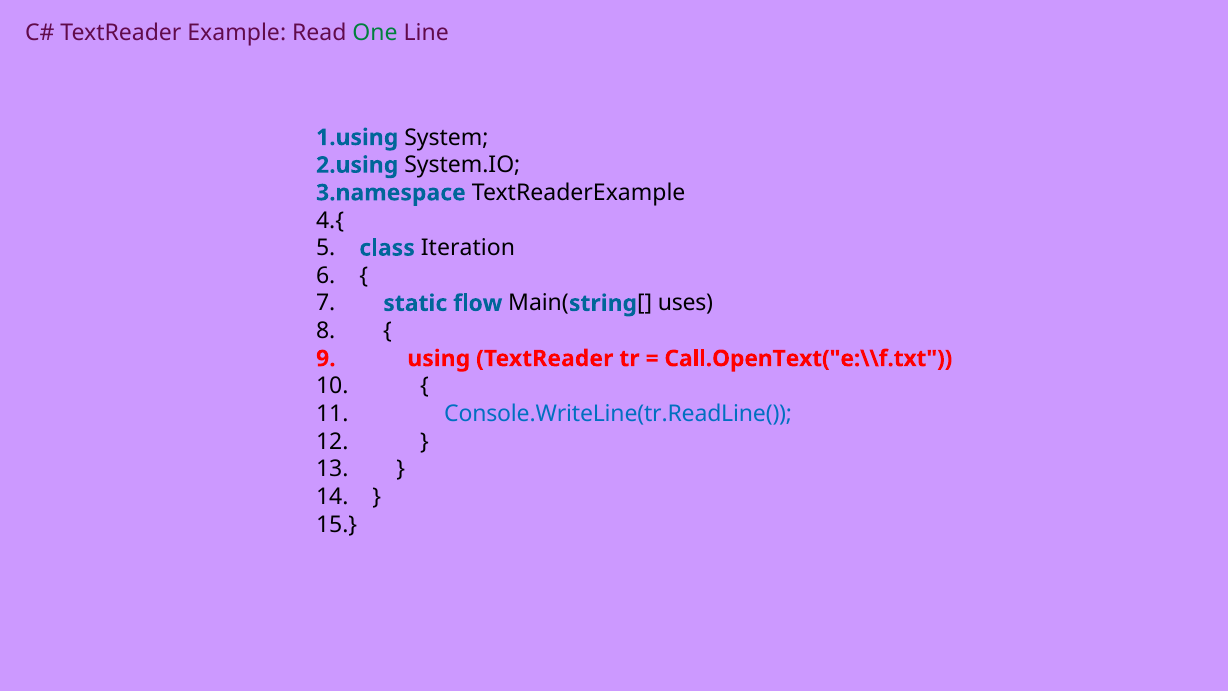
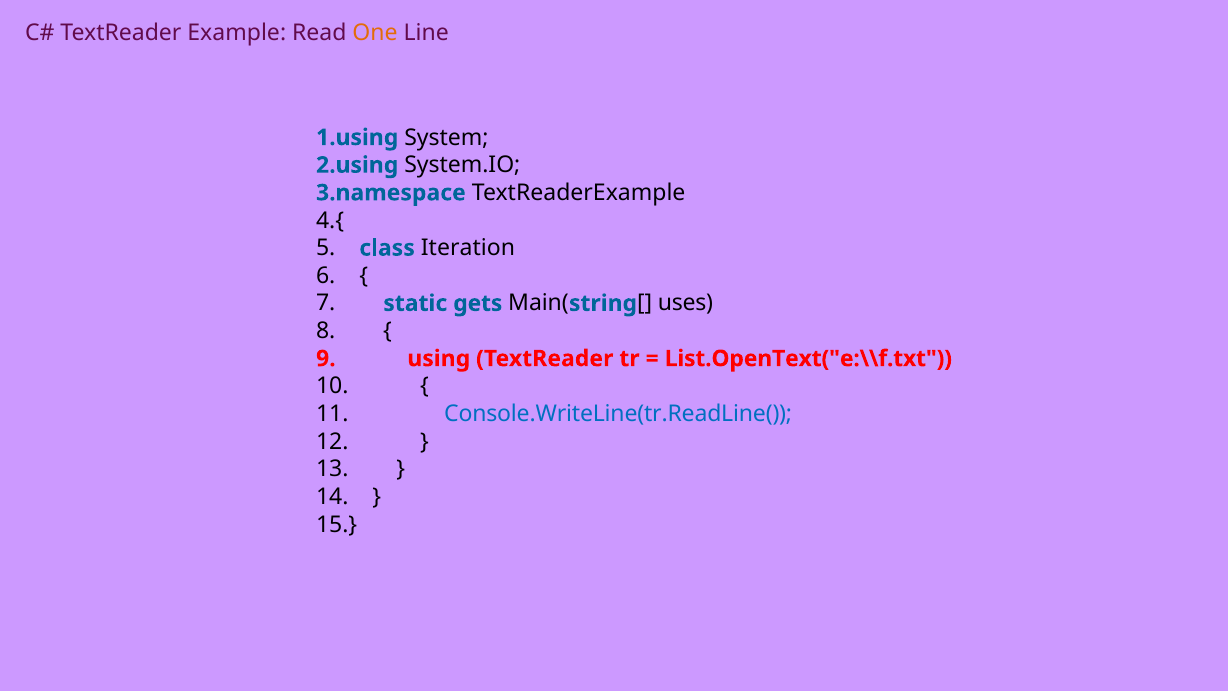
One colour: green -> orange (375, 32)
flow: flow -> gets (478, 303)
Call.OpenText("e:\\f.txt: Call.OpenText("e:\\f.txt -> List.OpenText("e:\\f.txt (808, 358)
